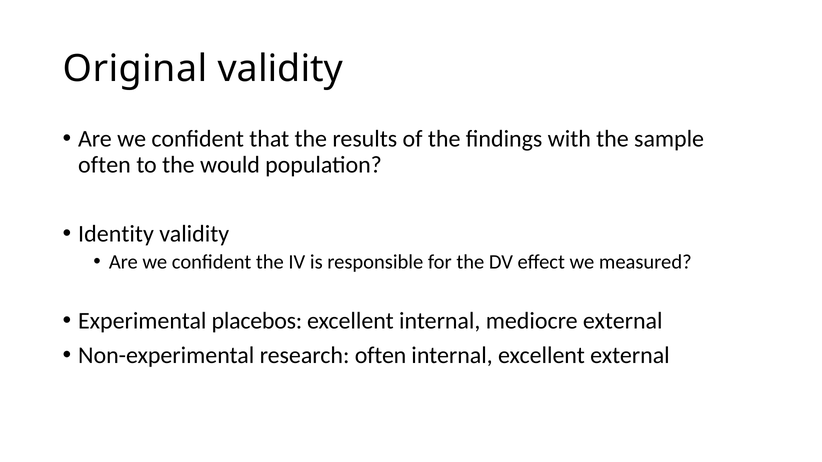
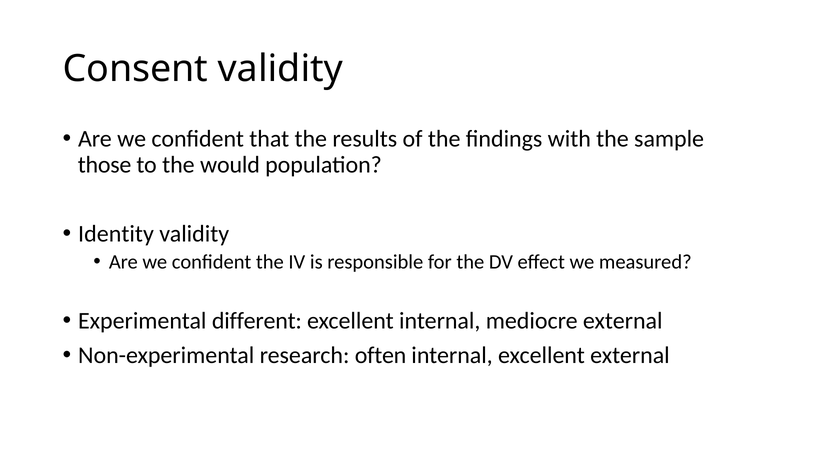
Original: Original -> Consent (135, 69)
often: often -> those (105, 165)
placebos: placebos -> different (257, 321)
